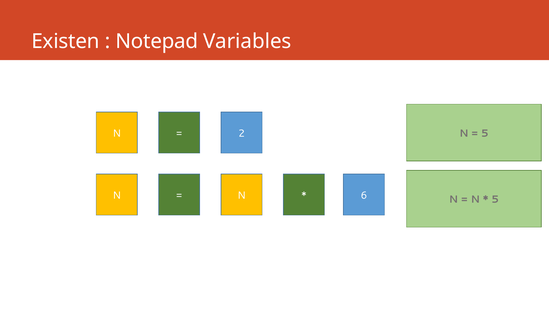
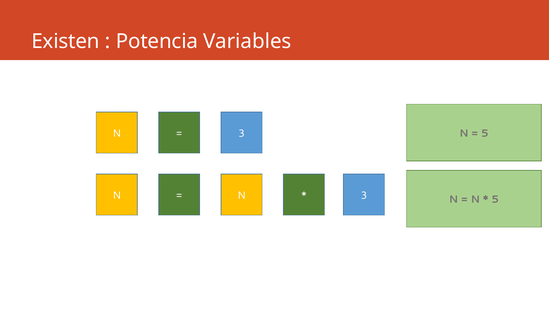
Notepad: Notepad -> Potencia (157, 41)
2: 2 -> 3 (242, 133)
6: 6 -> 3 (364, 195)
